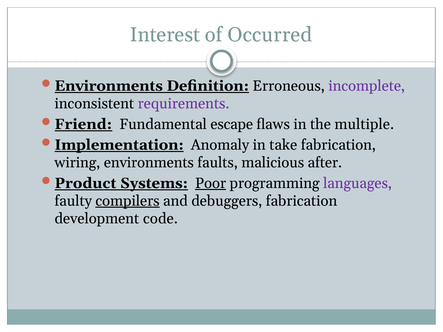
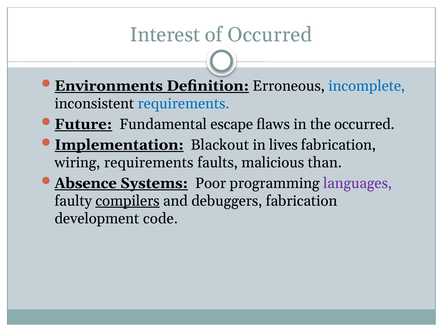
incomplete colour: purple -> blue (367, 86)
requirements colour: purple -> blue (184, 104)
Friend: Friend -> Future (83, 124)
the multiple: multiple -> occurred (364, 124)
Anomaly: Anomaly -> Blackout (220, 145)
take: take -> lives (283, 145)
wiring environments: environments -> requirements (149, 163)
after: after -> than (325, 163)
Product: Product -> Absence (86, 183)
Poor underline: present -> none (211, 183)
